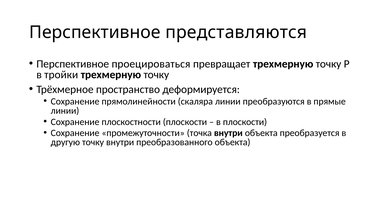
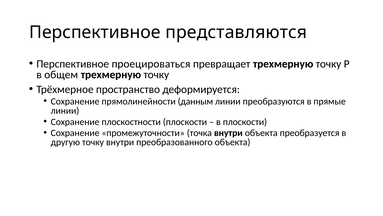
тройки: тройки -> общем (61, 74)
скаляра: скаляра -> данным (195, 101)
